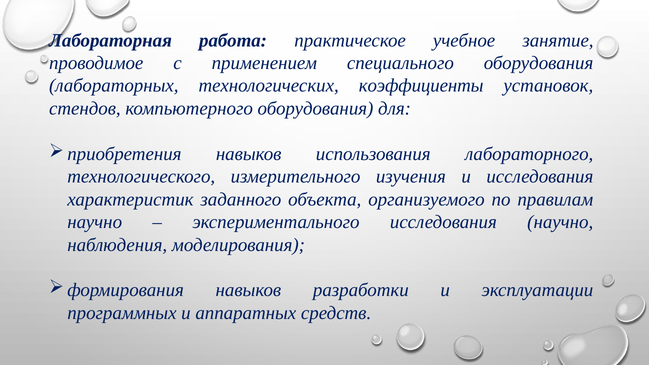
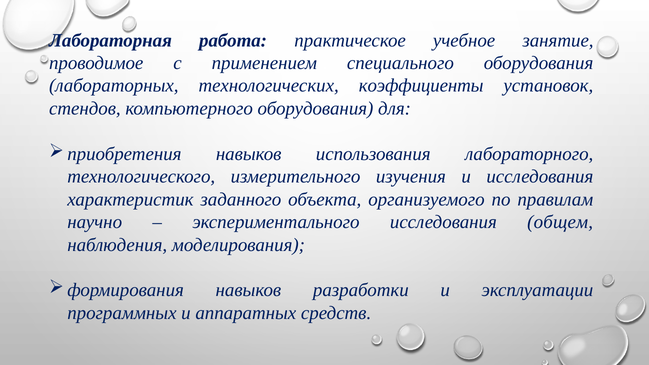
исследования научно: научно -> общем (560, 222)
